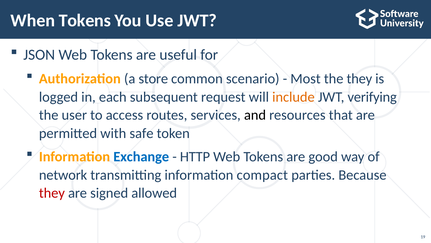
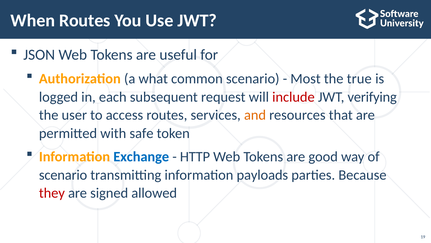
When Tokens: Tokens -> Routes (85, 20)
store: store -> what (153, 79)
the they: they -> true (359, 79)
include colour: orange -> red (293, 97)
and colour: black -> orange (255, 115)
network: network -> scenario (63, 175)
compact: compact -> payloads (262, 175)
